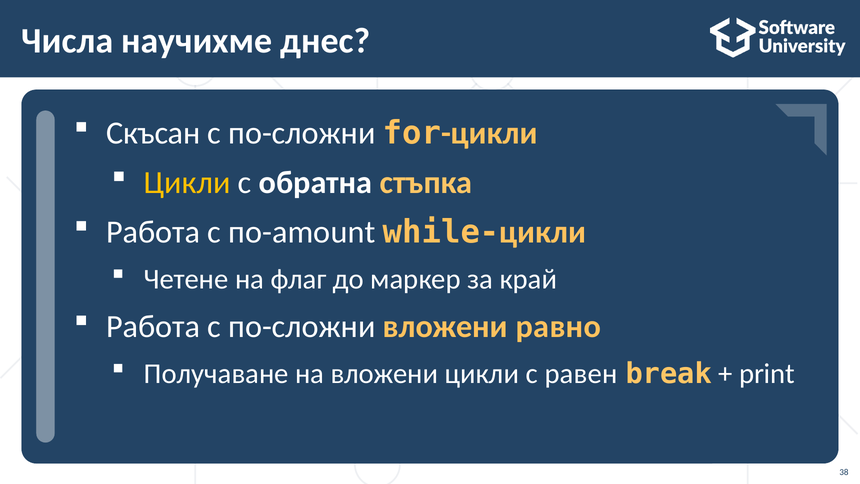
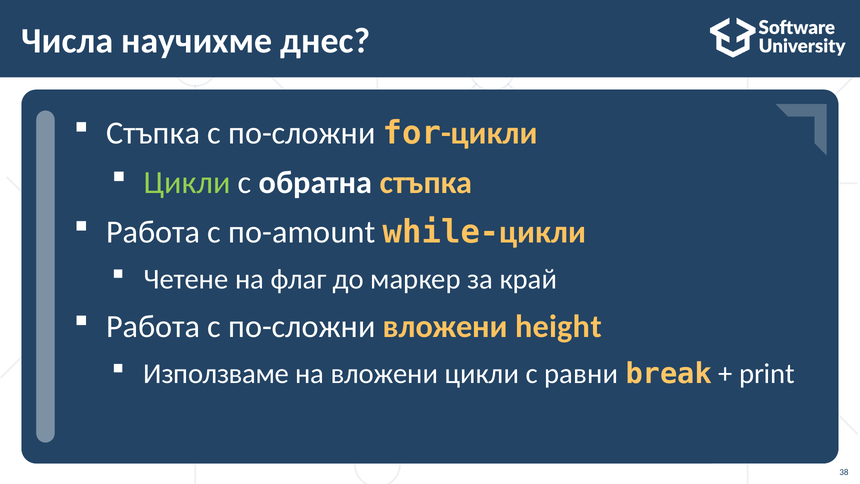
Скъсан: Скъсан -> Стъпка (153, 133)
Цикли colour: yellow -> light green (187, 182)
равно: равно -> height (558, 327)
Получаване: Получаване -> Използваме (216, 374)
равен: равен -> равни (581, 374)
